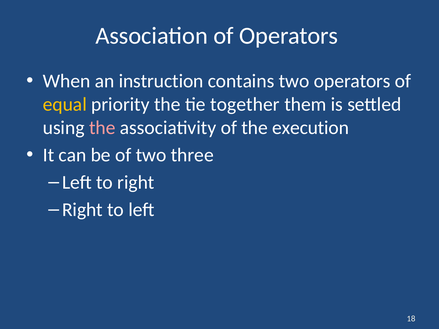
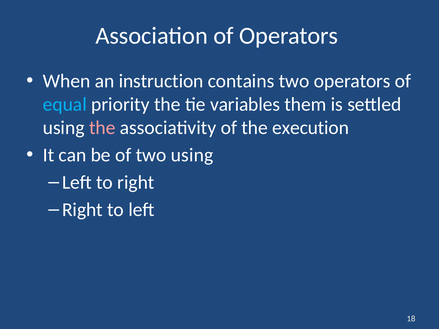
equal colour: yellow -> light blue (65, 105)
together: together -> variables (245, 105)
two three: three -> using (192, 155)
